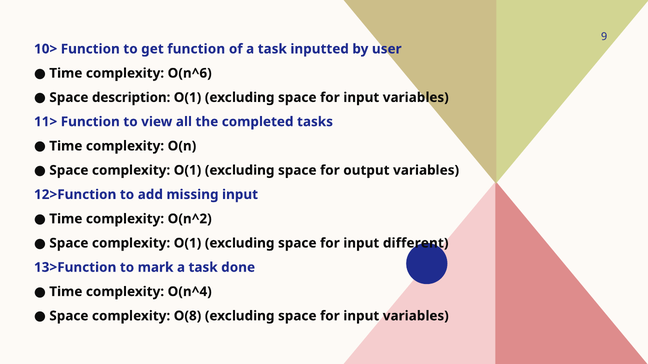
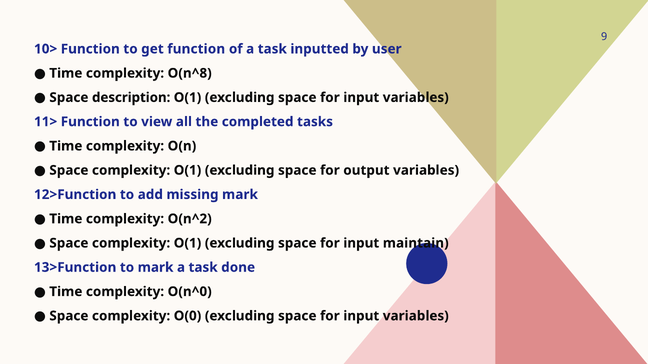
O(n^6: O(n^6 -> O(n^8 (190, 73)
missing input: input -> mark (240, 195)
different: different -> maintain (416, 243)
O(n^4: O(n^4 -> O(n^0 (190, 292)
O(8: O(8 -> O(0 (188, 316)
